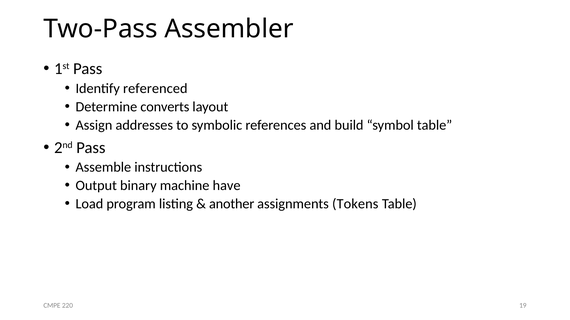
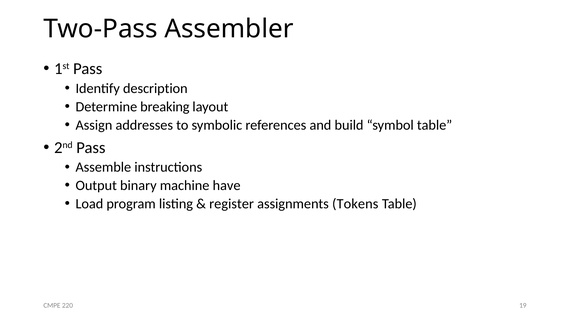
referenced: referenced -> description (155, 89)
converts: converts -> breaking (165, 107)
another: another -> register (232, 204)
